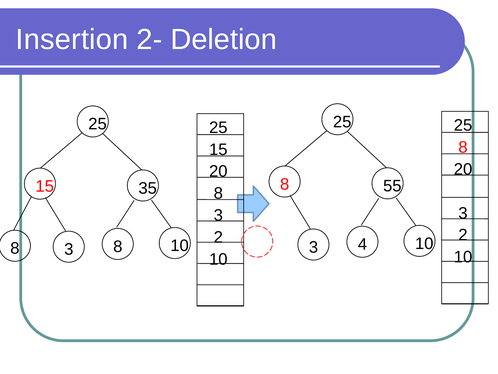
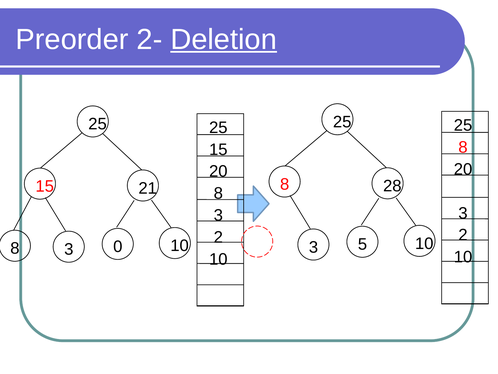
Insertion: Insertion -> Preorder (72, 39)
Deletion underline: none -> present (224, 39)
55: 55 -> 28 (392, 186)
35: 35 -> 21 (148, 188)
4: 4 -> 5 (363, 244)
8 8: 8 -> 0 (118, 246)
